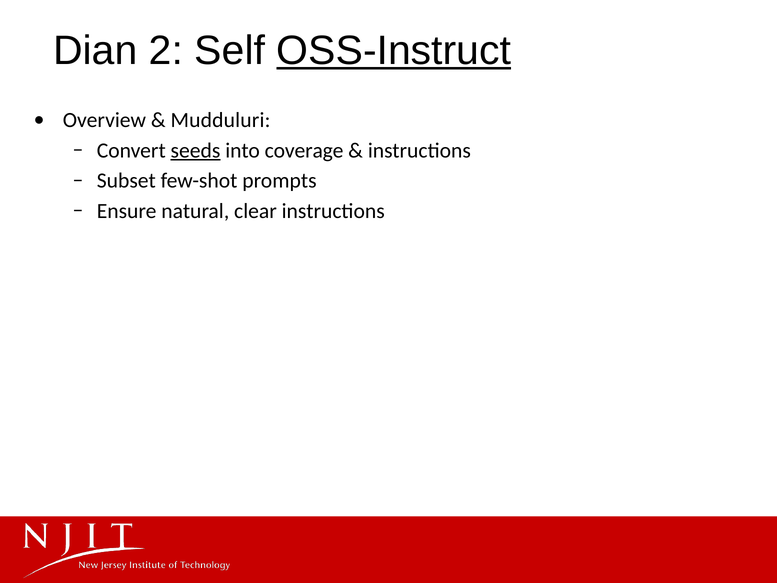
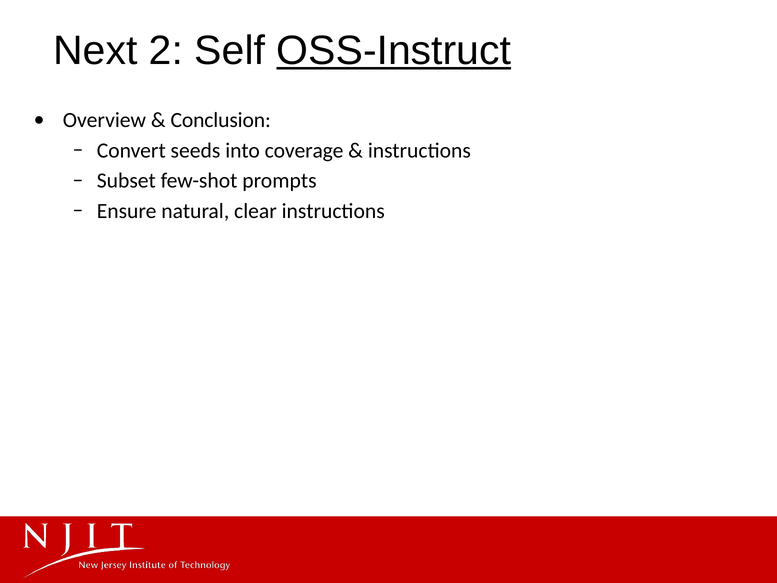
Dian: Dian -> Next (95, 51)
Mudduluri: Mudduluri -> Conclusion (221, 120)
seeds underline: present -> none (196, 151)
